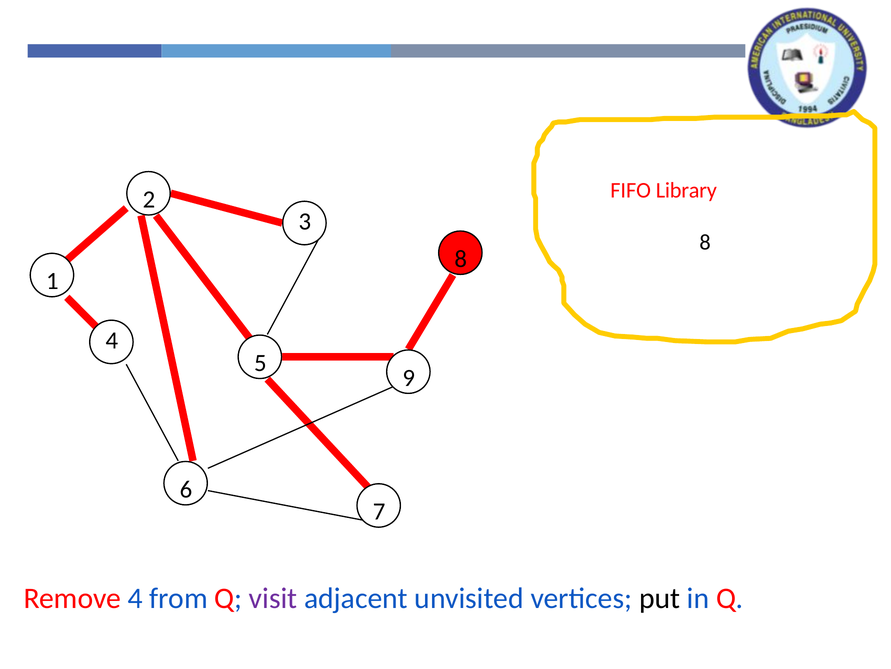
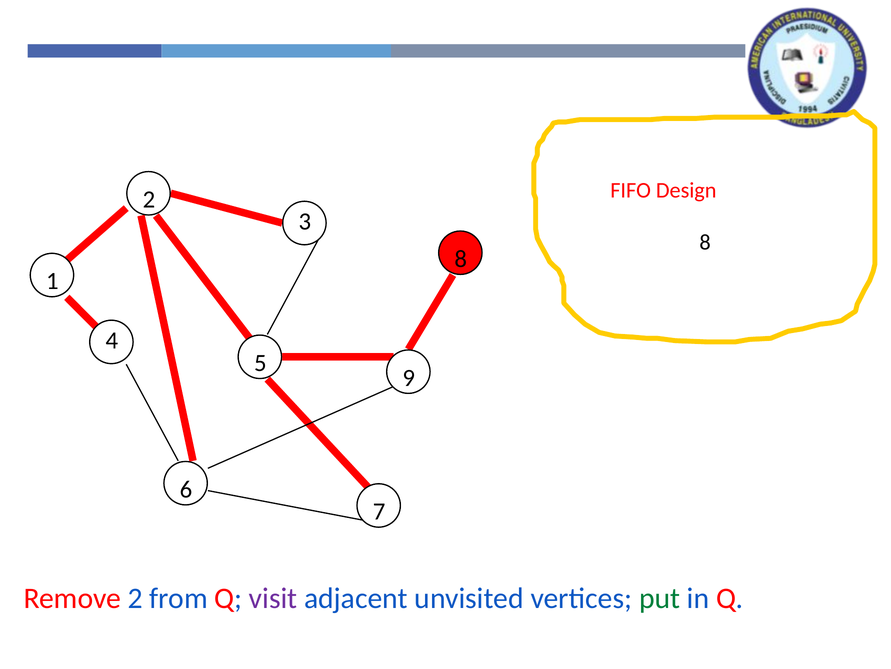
Library: Library -> Design (686, 190)
Remove 4: 4 -> 2 (135, 598)
put colour: black -> green (660, 598)
